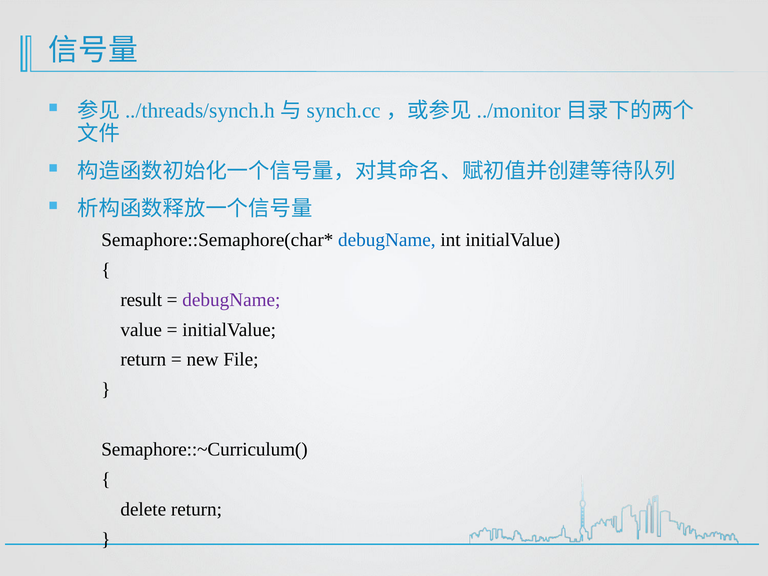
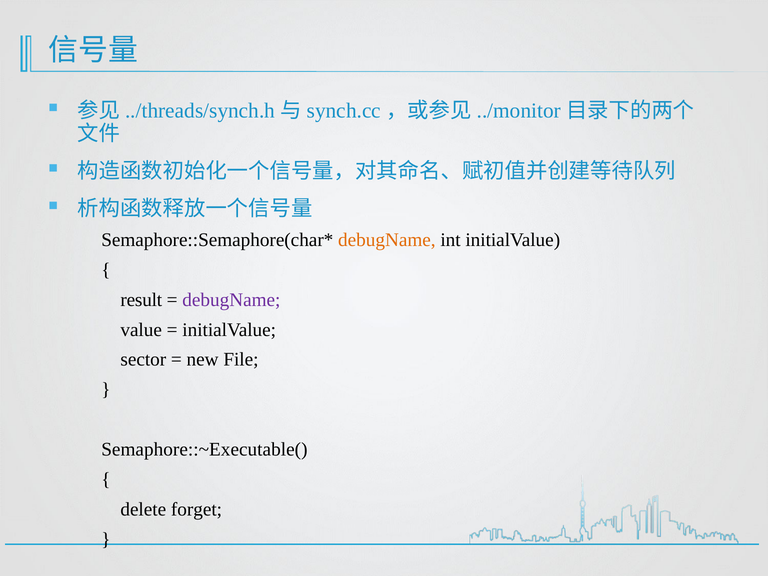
debugName colour: blue -> orange (387, 240)
return: return -> sector (143, 360)
Semaphore::~Curriculum(: Semaphore::~Curriculum( -> Semaphore::~Executable( (204, 449)
delete return: return -> forget (196, 509)
